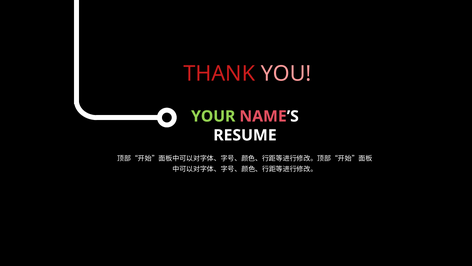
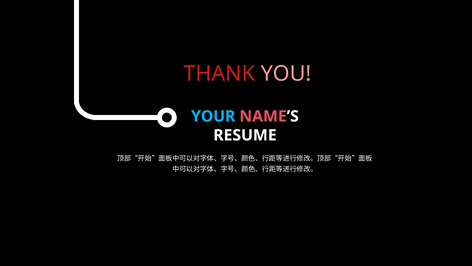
YOUR colour: light green -> light blue (213, 116)
